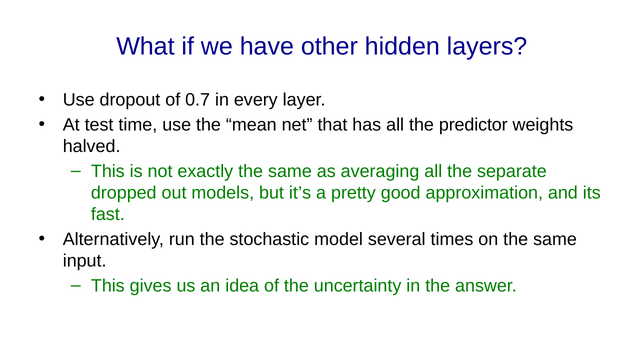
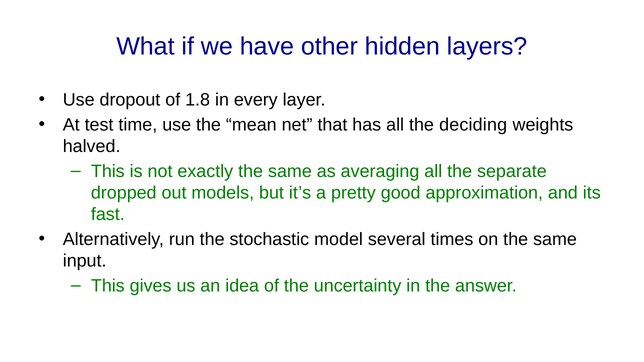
0.7: 0.7 -> 1.8 (198, 100)
predictor: predictor -> deciding (473, 125)
